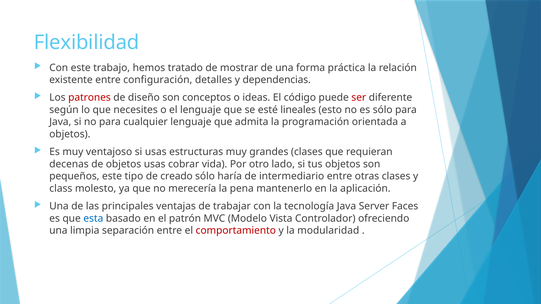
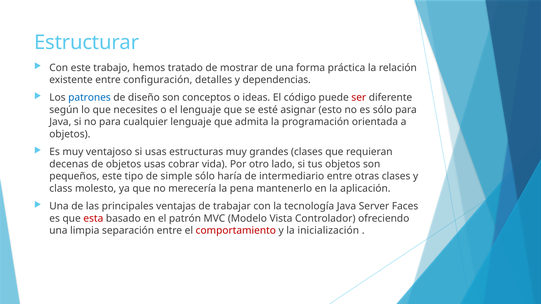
Flexibilidad: Flexibilidad -> Estructurar (87, 43)
patrones colour: red -> blue (90, 98)
lineales: lineales -> asignar (298, 110)
creado: creado -> simple (176, 176)
esta colour: blue -> red (93, 219)
modularidad: modularidad -> inicialización (328, 231)
